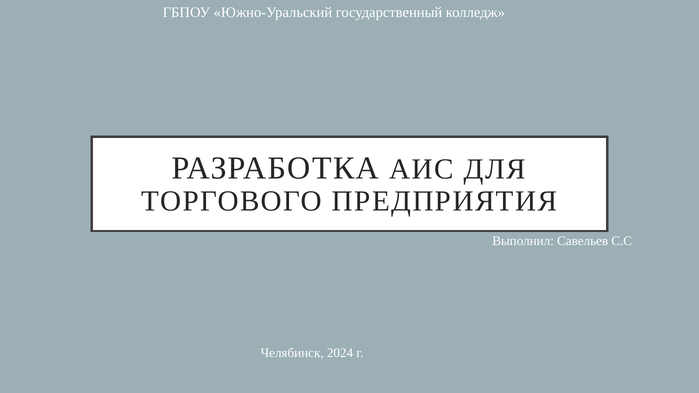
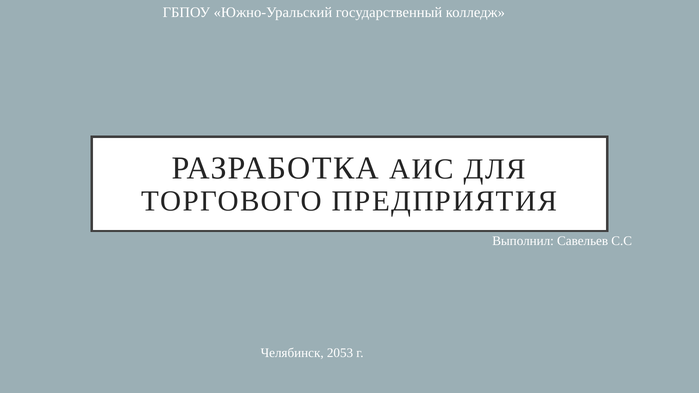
2024: 2024 -> 2053 (340, 353)
